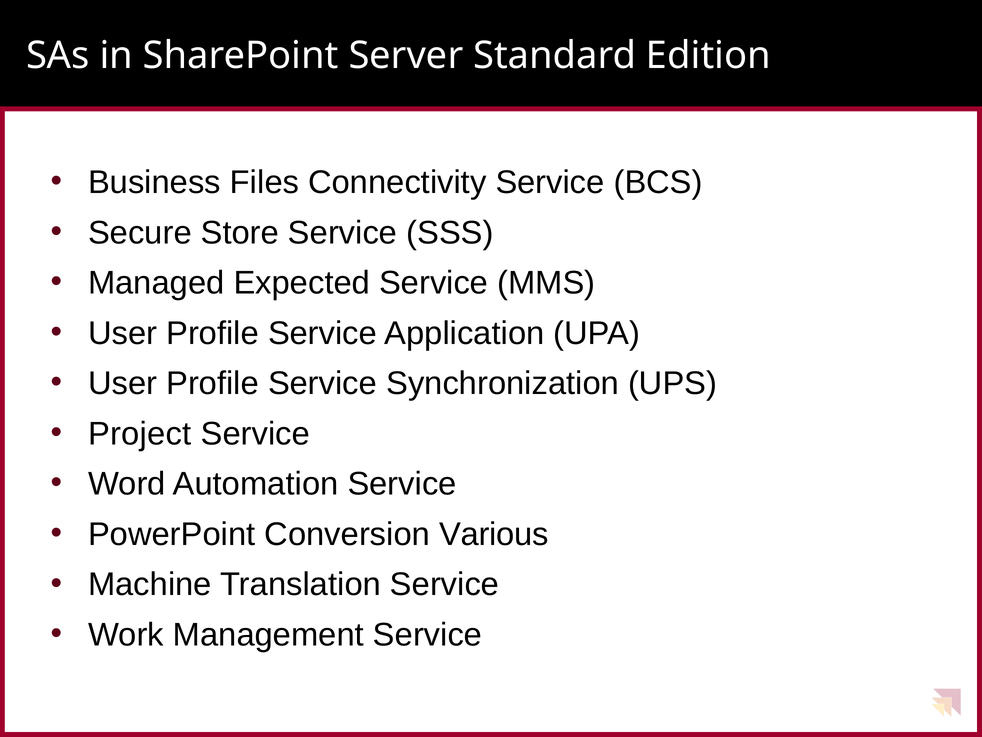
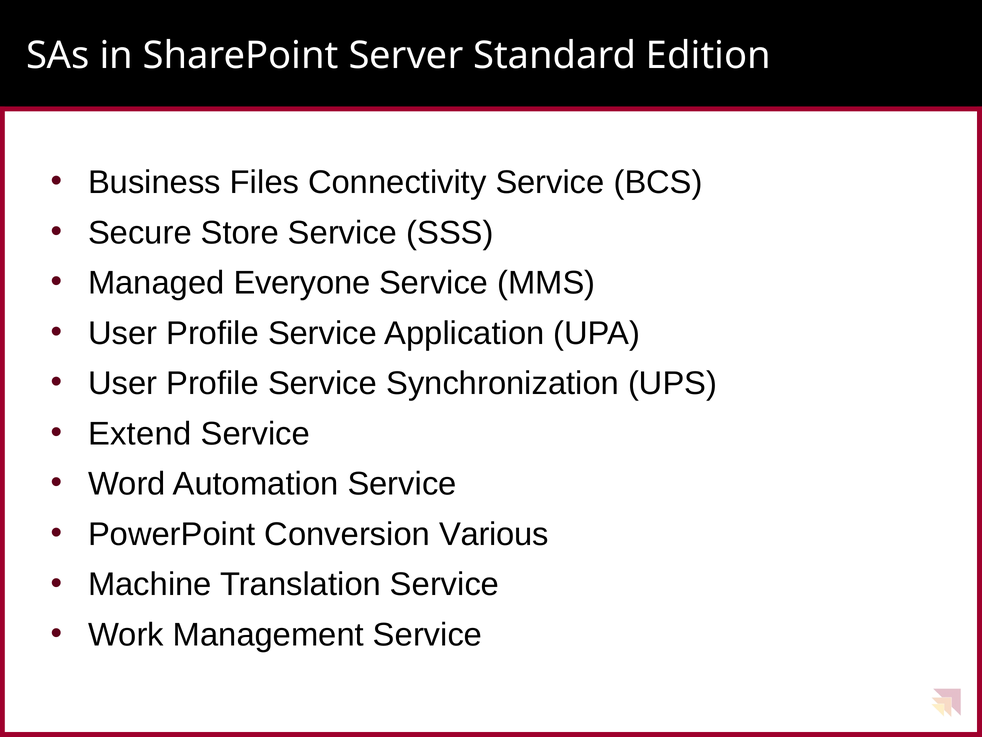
Expected: Expected -> Everyone (302, 283)
Project: Project -> Extend (140, 433)
